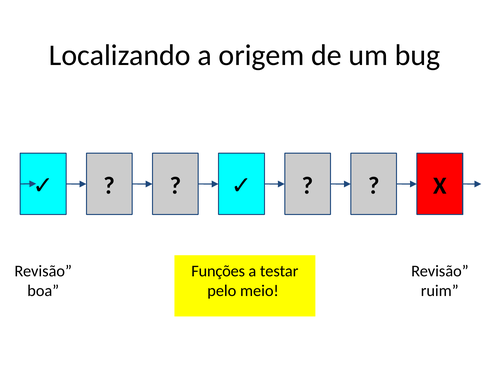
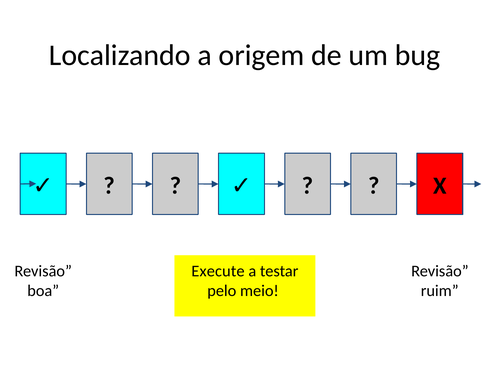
Funções: Funções -> Execute (218, 271)
